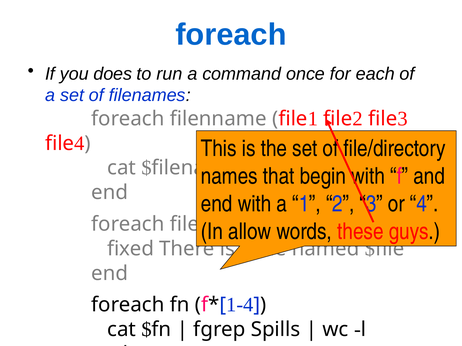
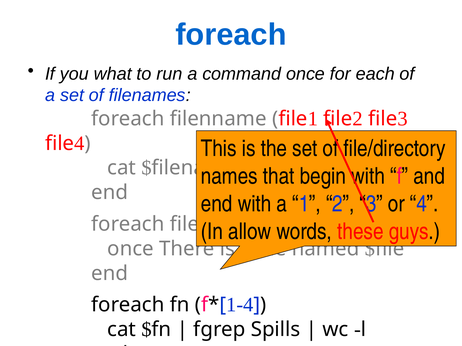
does: does -> what (113, 74)
fixed: fixed -> once (131, 249)
